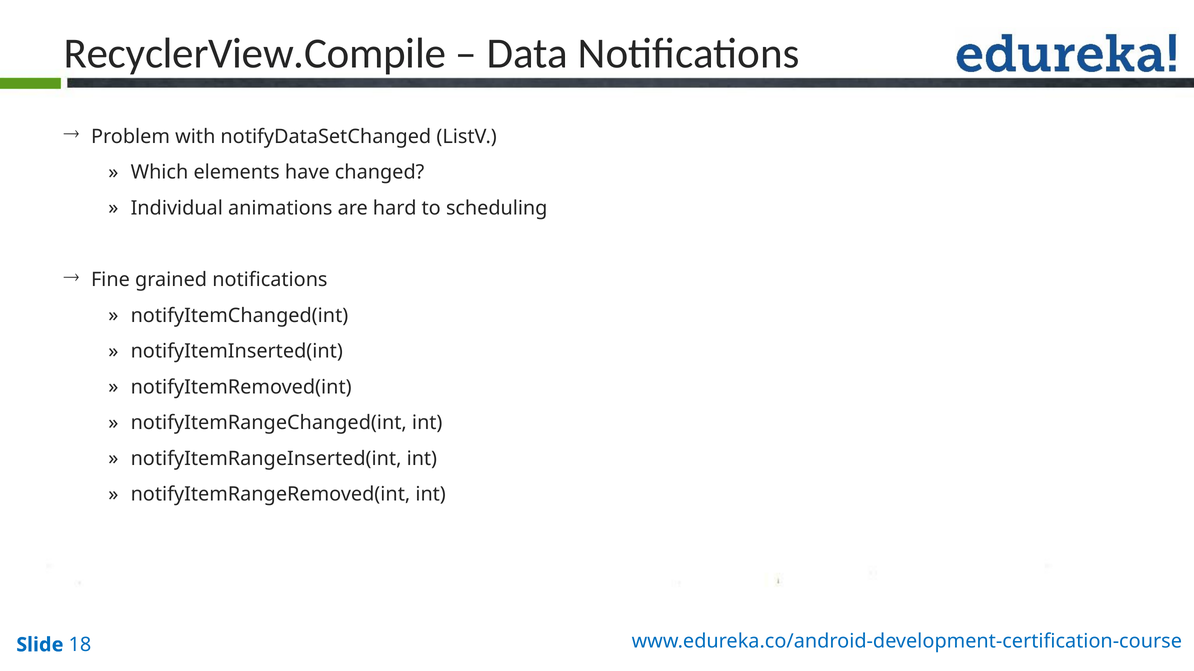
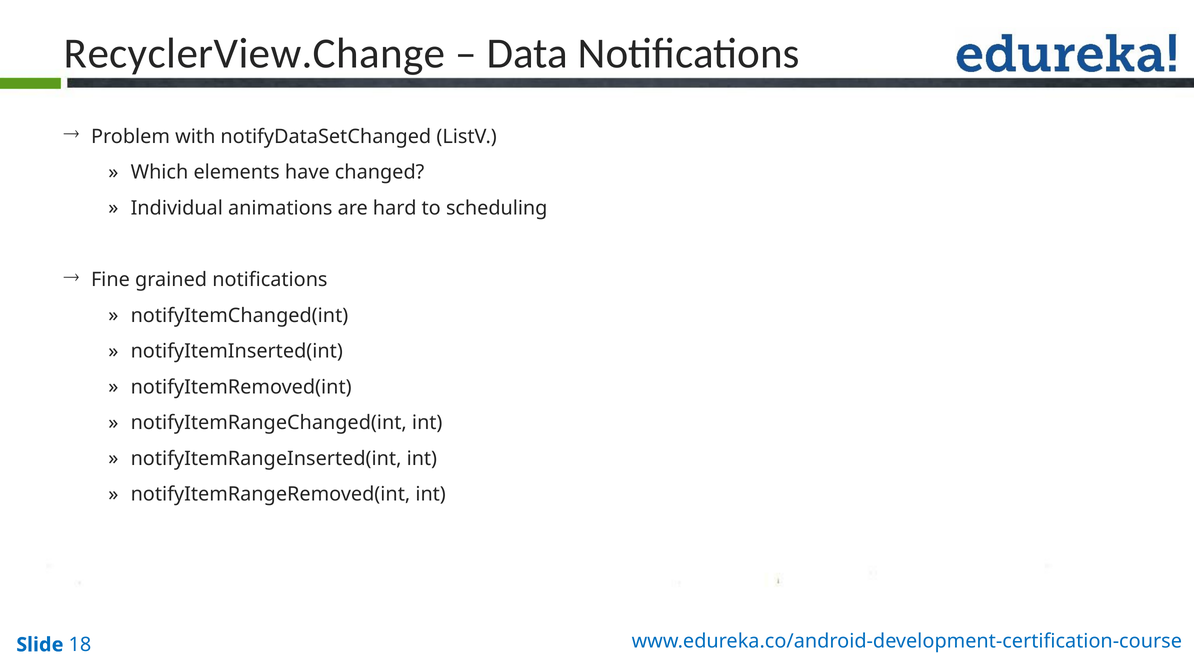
RecyclerView.Compile: RecyclerView.Compile -> RecyclerView.Change (255, 54)
